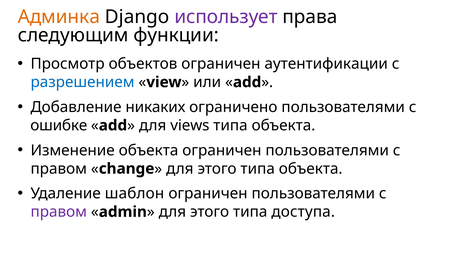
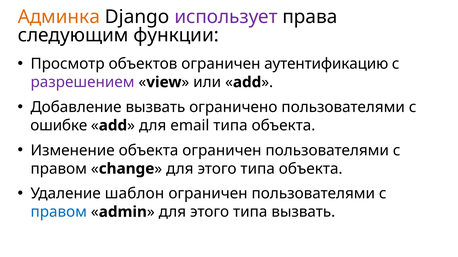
аутентификации: аутентификации -> аутентификацию (326, 64)
разрешением colour: blue -> purple (83, 82)
Добавление никаких: никаких -> вызвать (155, 107)
views: views -> email (190, 126)
правом colour: purple -> blue (59, 212)
типа доступа: доступа -> вызвать (303, 212)
